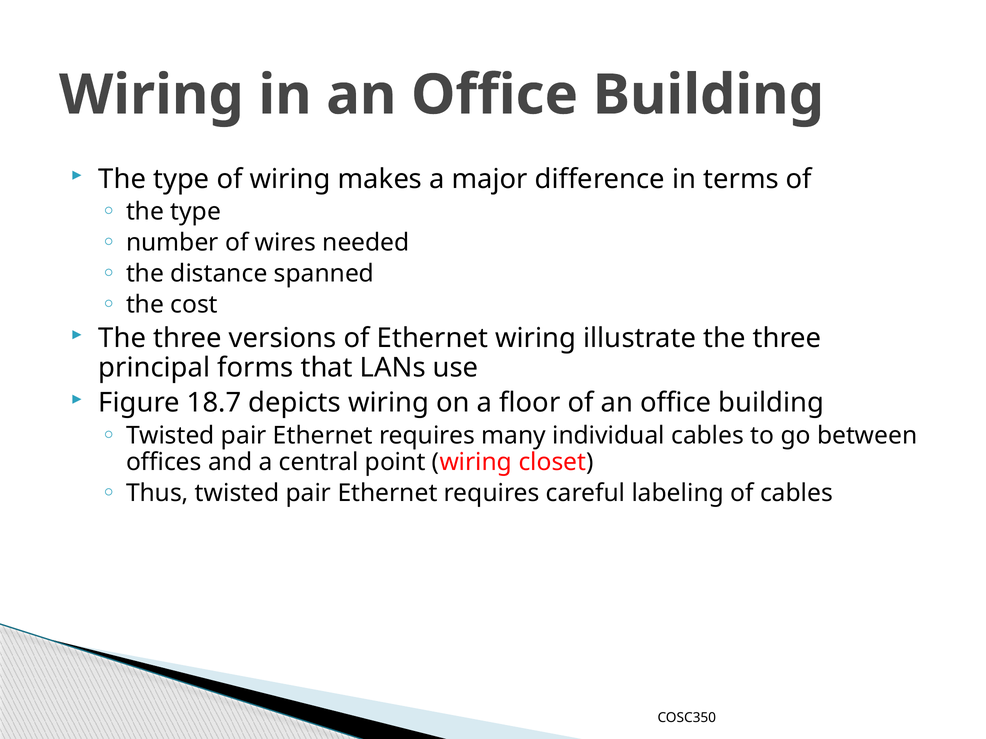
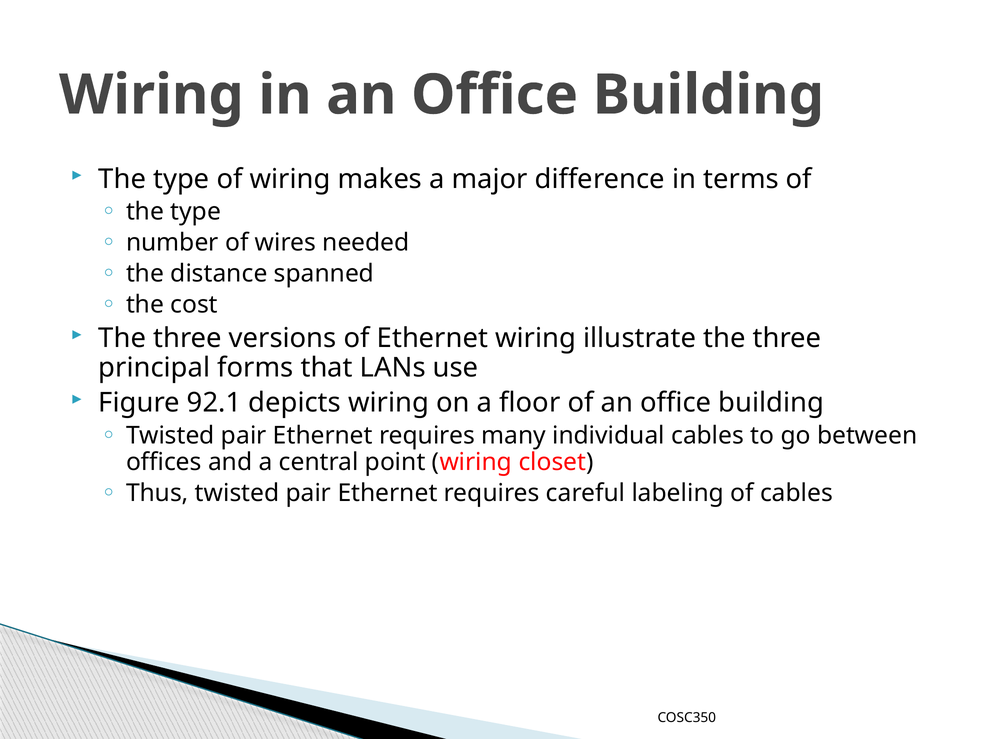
18.7: 18.7 -> 92.1 (214, 403)
